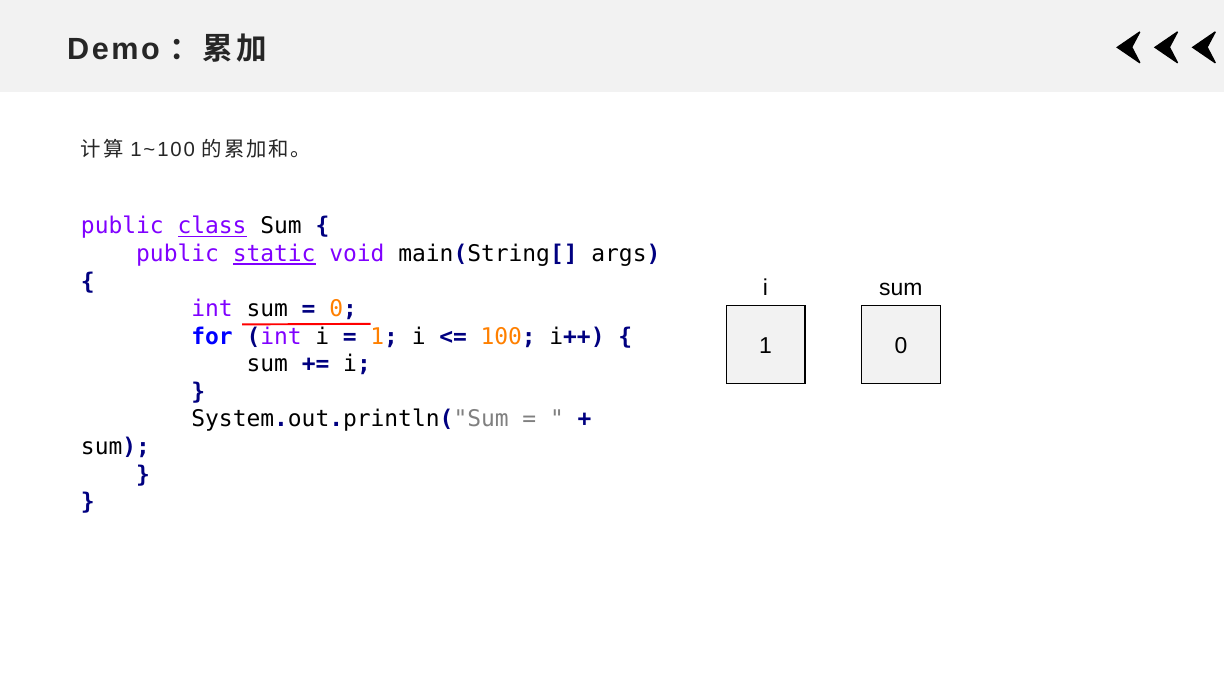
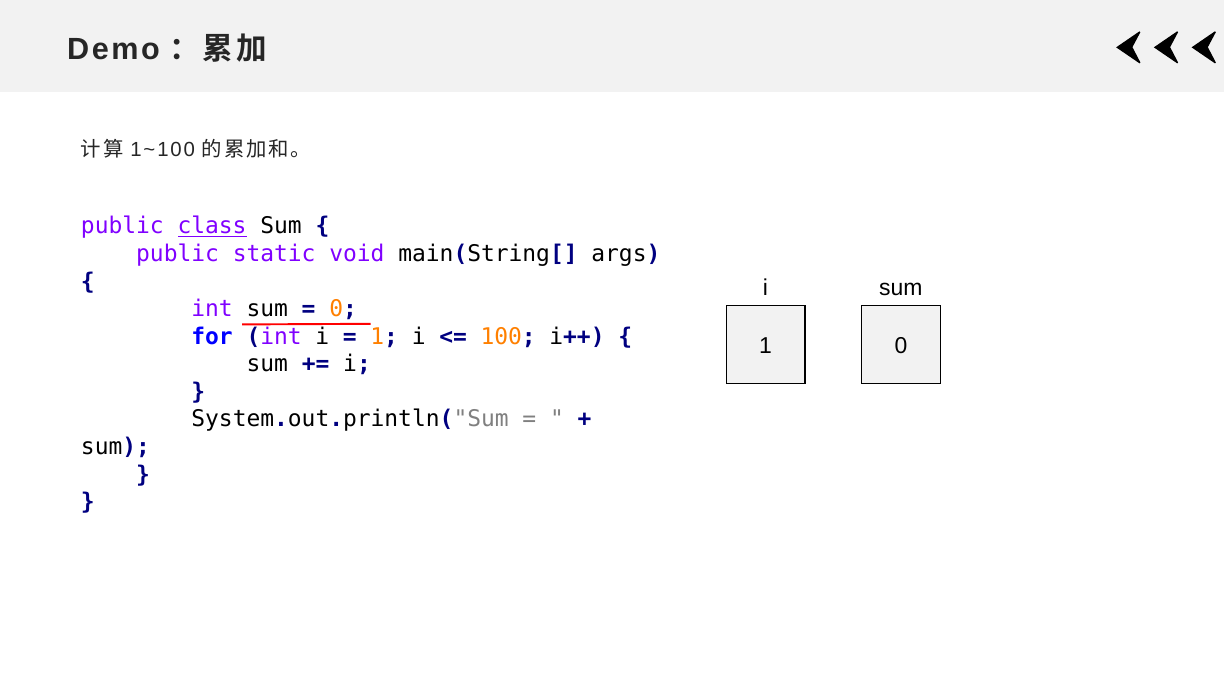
static underline: present -> none (274, 254)
